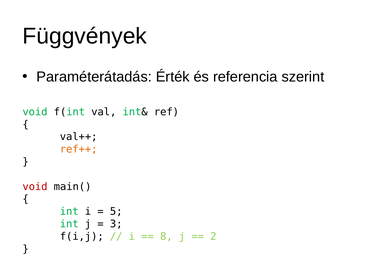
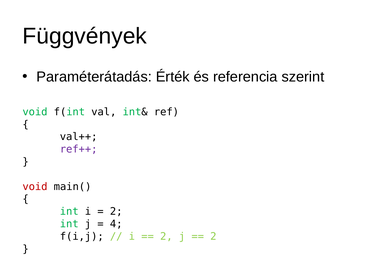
ref++ colour: orange -> purple (79, 150)
5: 5 -> 2 (116, 212)
3: 3 -> 4 (116, 224)
8: 8 -> 2 (166, 237)
